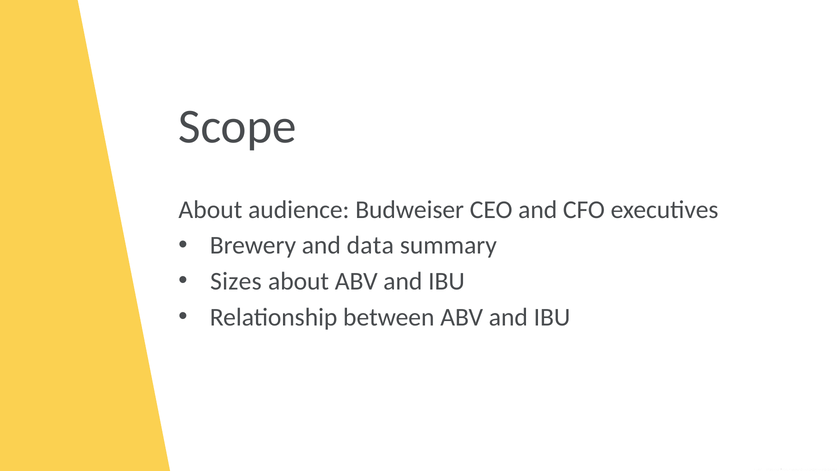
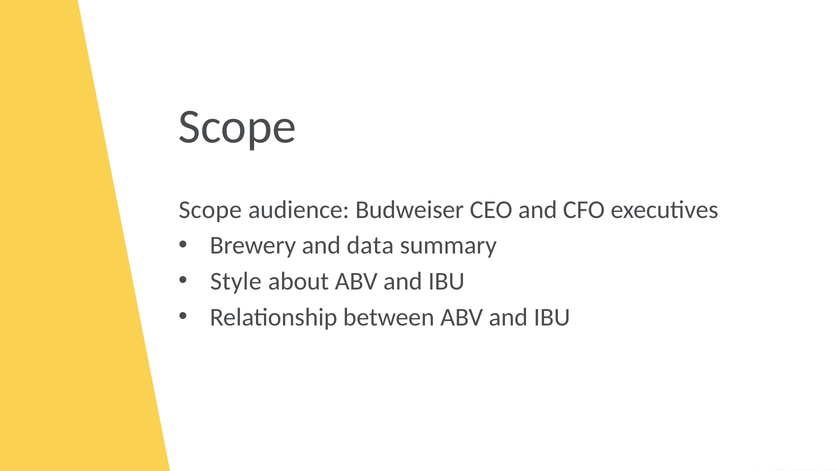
About: About -> Scope (210, 210)
Sizes: Sizes -> Style (236, 281)
